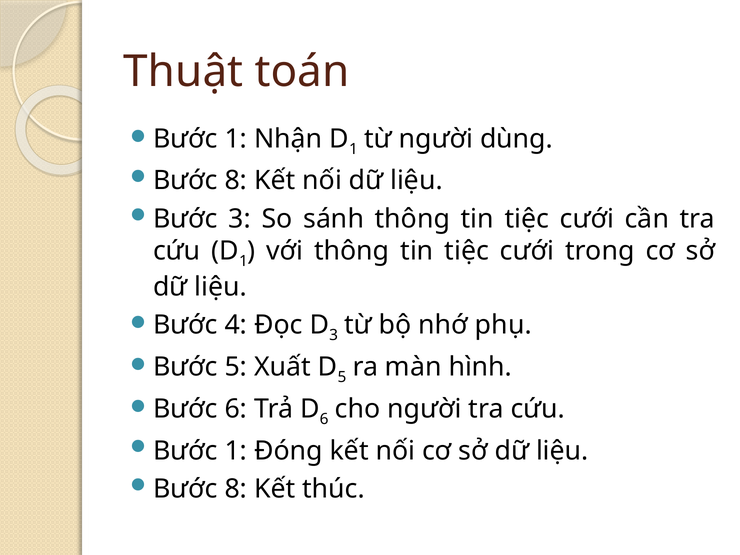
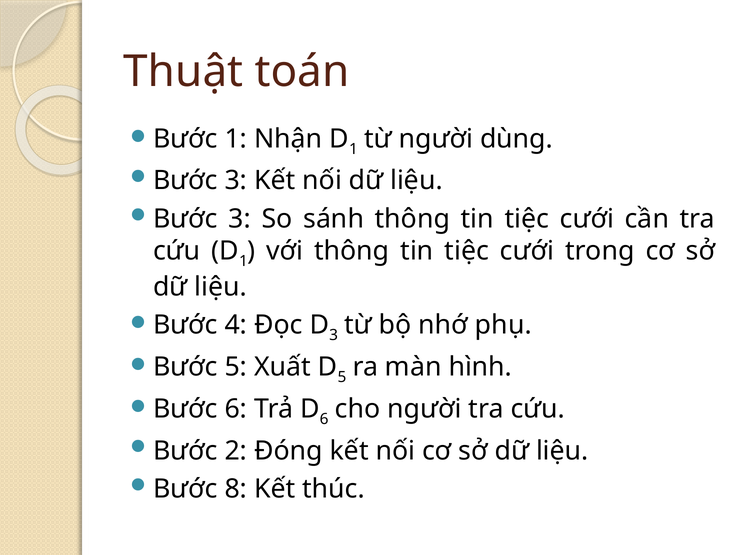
8: 8 -> 3 (236, 181)
1: 1 -> 2 (236, 451)
